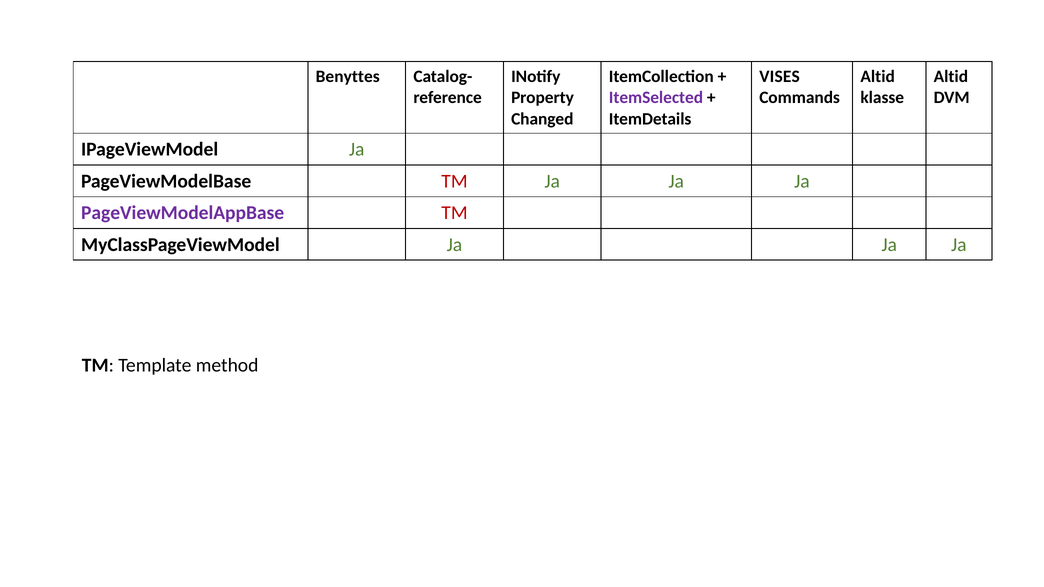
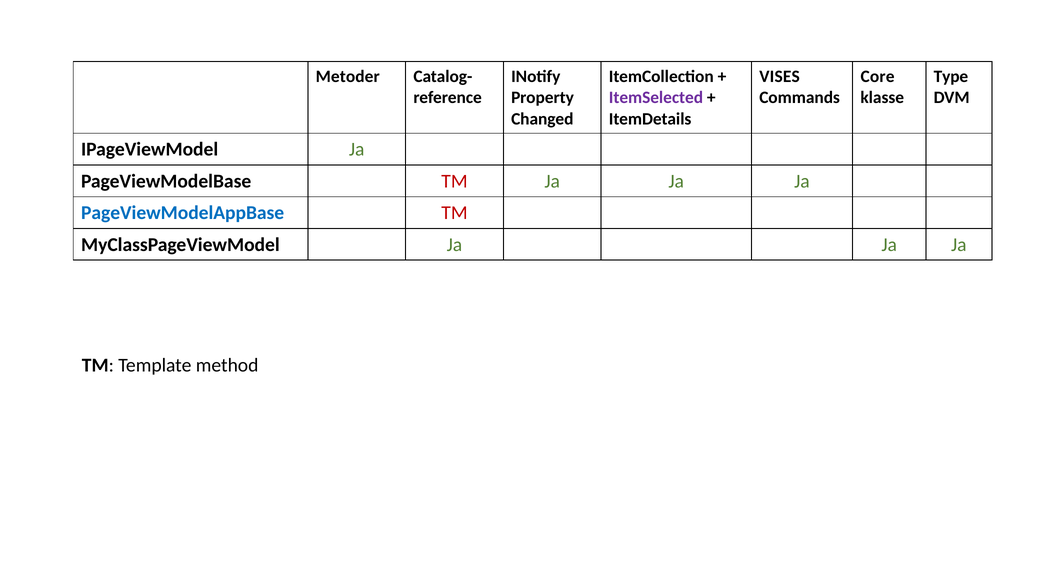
Benyttes: Benyttes -> Metoder (348, 76)
Altid: Altid -> Core (878, 76)
Altid: Altid -> Type (951, 76)
PageViewModelAppBase colour: purple -> blue (183, 213)
